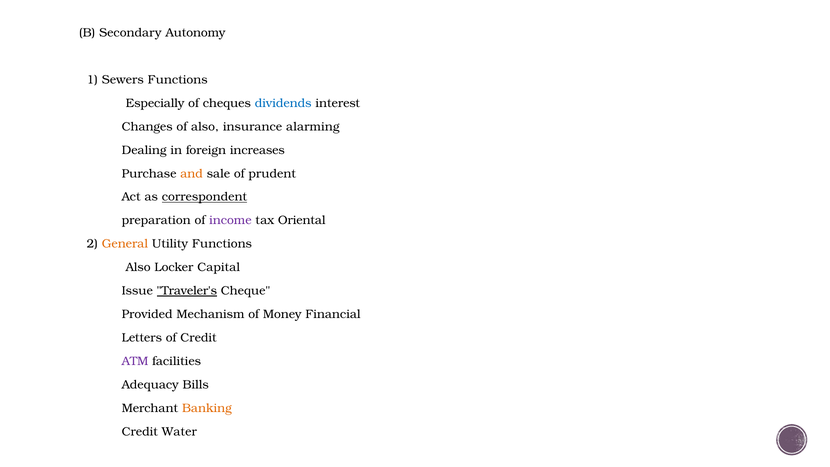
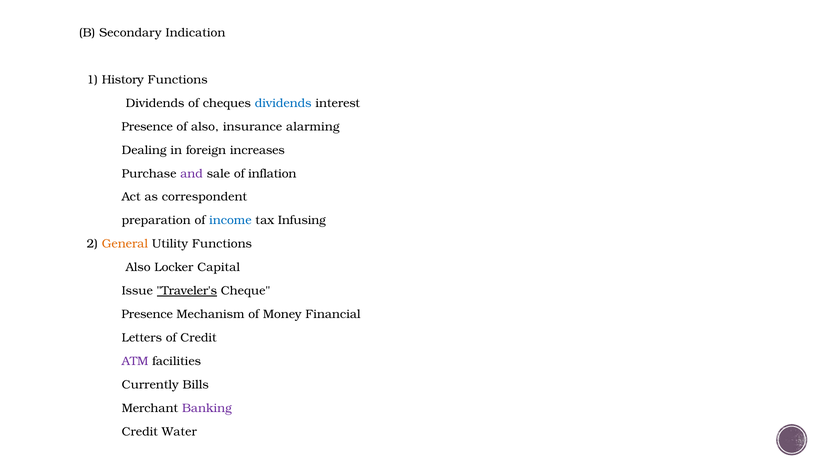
Autonomy: Autonomy -> Indication (195, 33)
Sewers: Sewers -> History (123, 80)
Especially: Especially -> Dividends (155, 103)
Changes: Changes -> Presence (147, 127)
and colour: orange -> purple (192, 173)
prudent: prudent -> inflation (272, 173)
correspondent underline: present -> none (204, 197)
income colour: purple -> blue (230, 220)
Oriental: Oriental -> Infusing (302, 220)
Provided: Provided -> Presence (147, 314)
Adequacy: Adequacy -> Currently (150, 385)
Banking colour: orange -> purple (207, 408)
